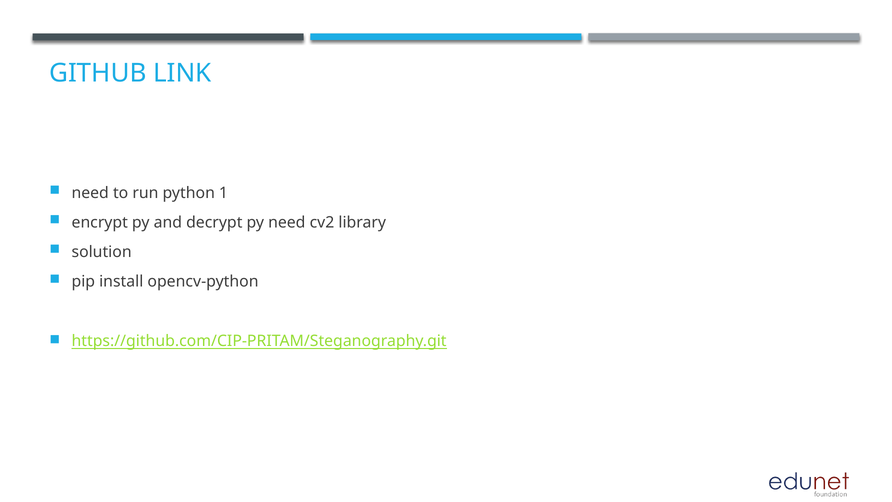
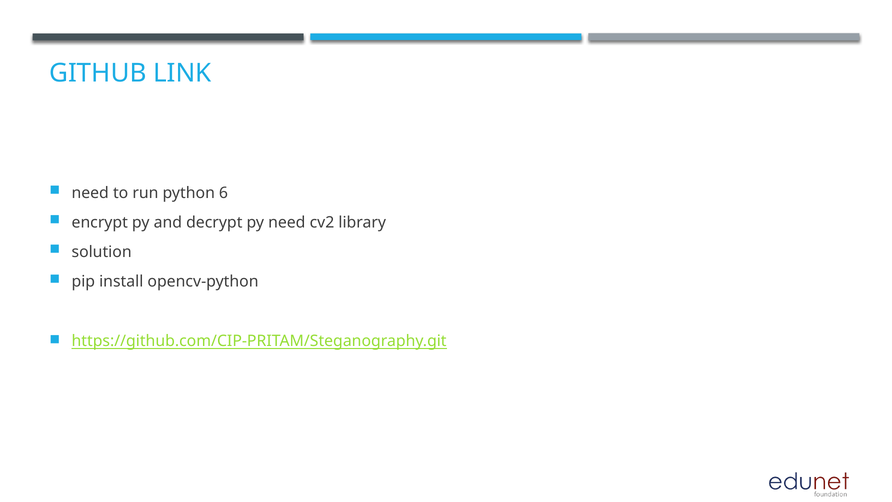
1: 1 -> 6 (224, 193)
